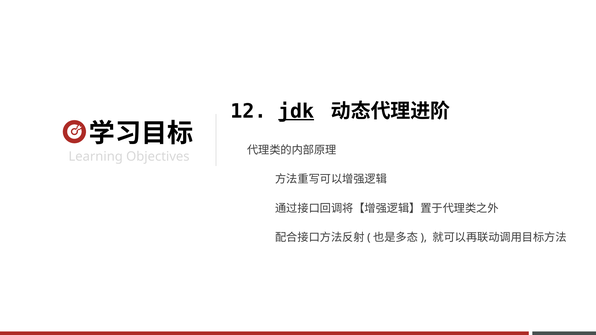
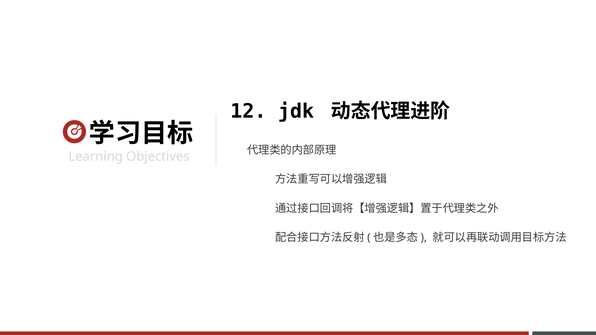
jdk underline: present -> none (296, 111)
